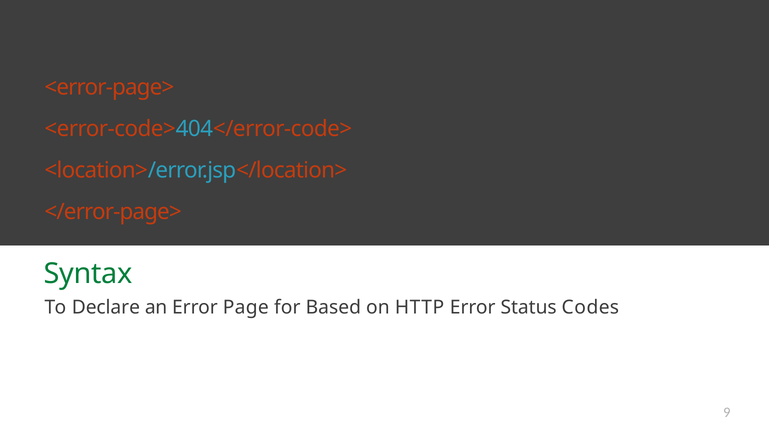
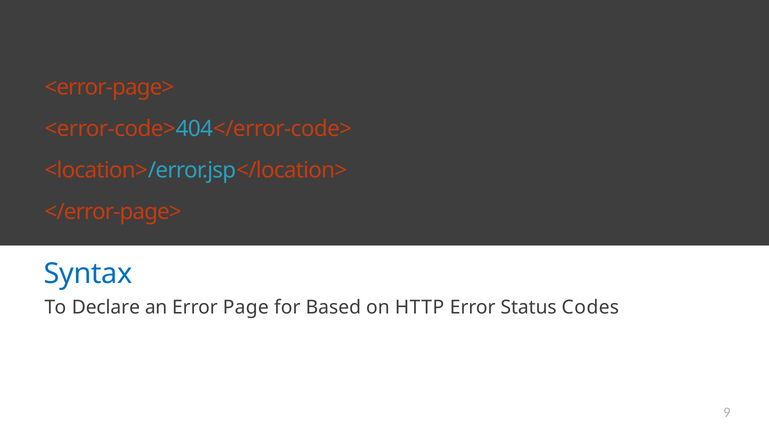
Syntax colour: green -> blue (88, 274)
